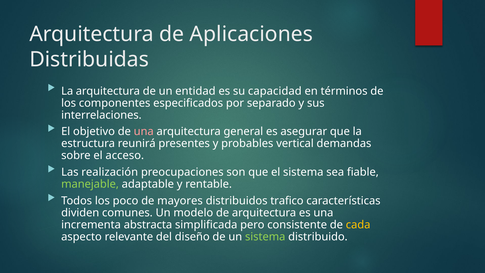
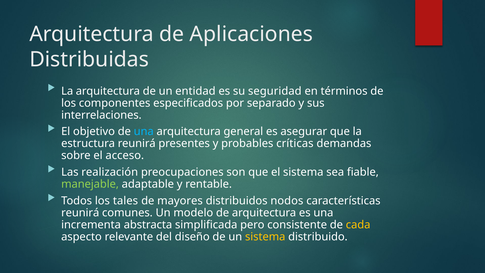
capacidad: capacidad -> seguridad (275, 91)
una colour: pink -> light blue (144, 131)
vertical: vertical -> críticas (295, 143)
poco: poco -> tales (125, 201)
trafico: trafico -> nodos (287, 201)
dividen: dividen -> reunirá (80, 213)
sistema colour: light green -> yellow (265, 237)
